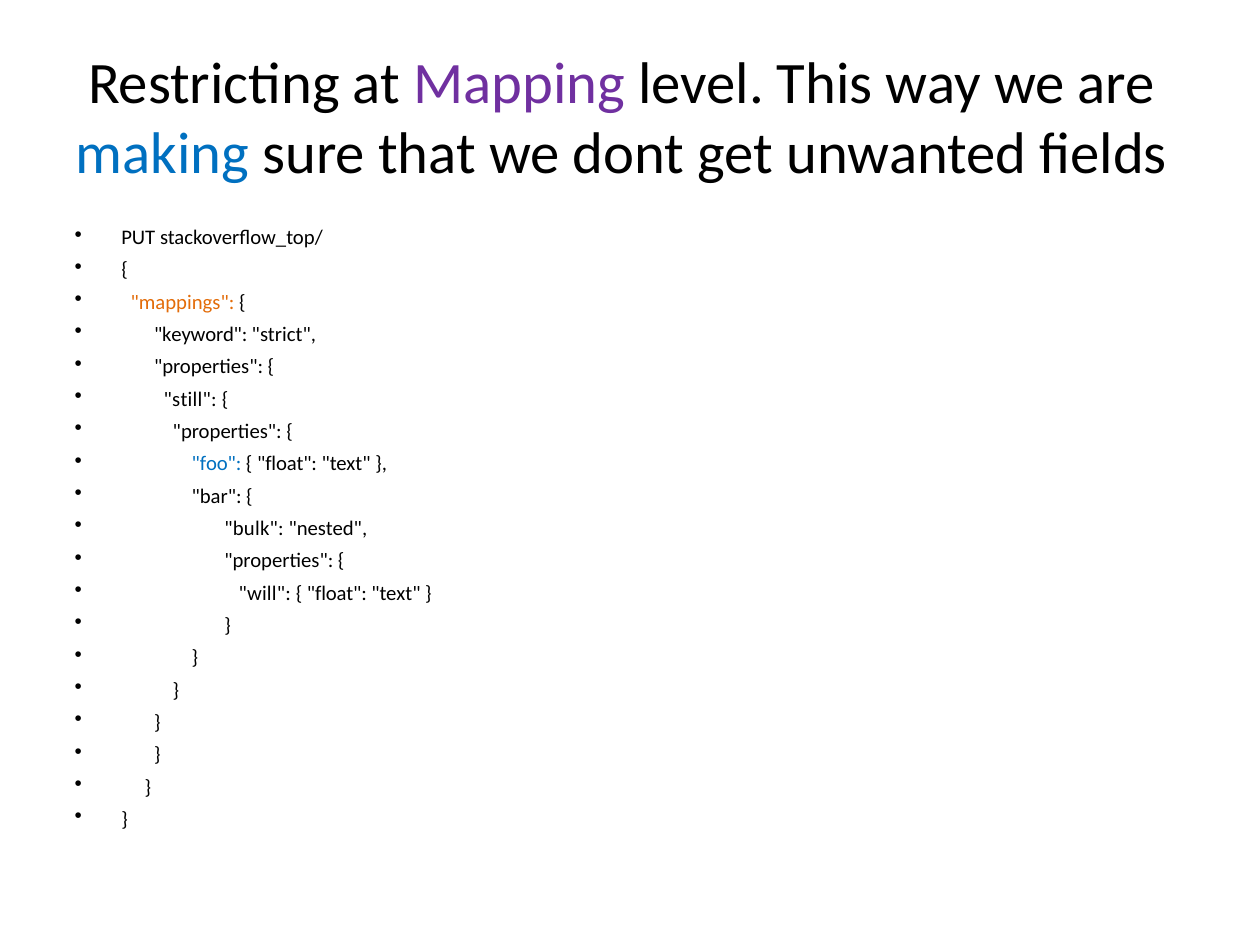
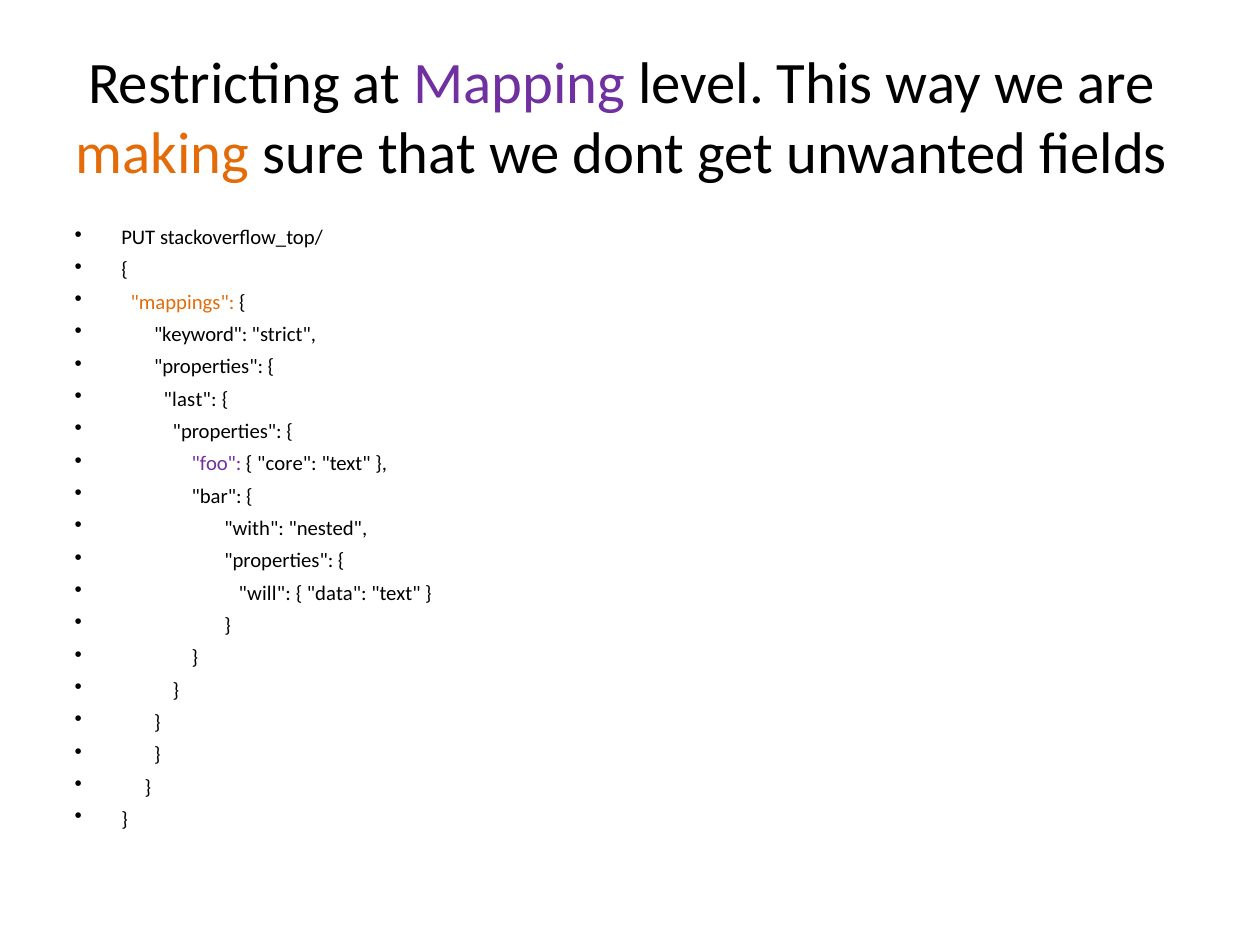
making colour: blue -> orange (163, 154)
still: still -> last (190, 399)
foo colour: blue -> purple (217, 464)
float: float -> core (287, 464)
bulk: bulk -> with (254, 529)
float: float -> data (337, 593)
